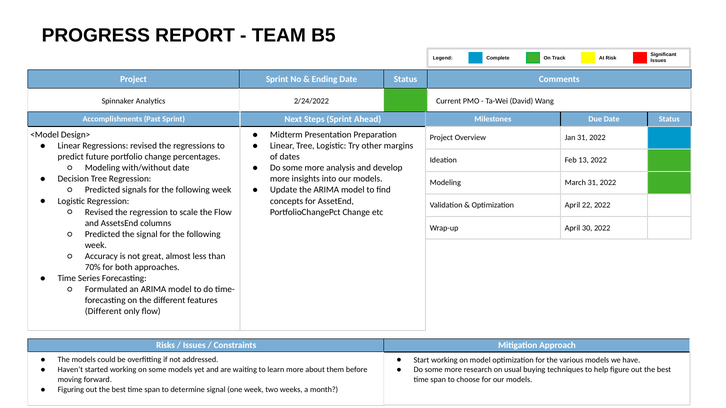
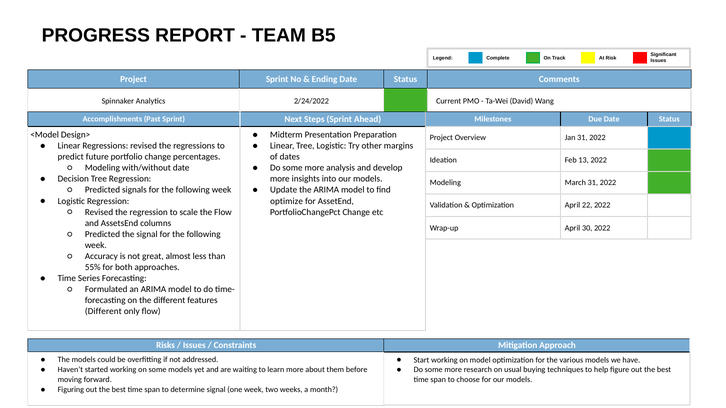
concepts: concepts -> optimize (287, 201)
70%: 70% -> 55% (93, 267)
